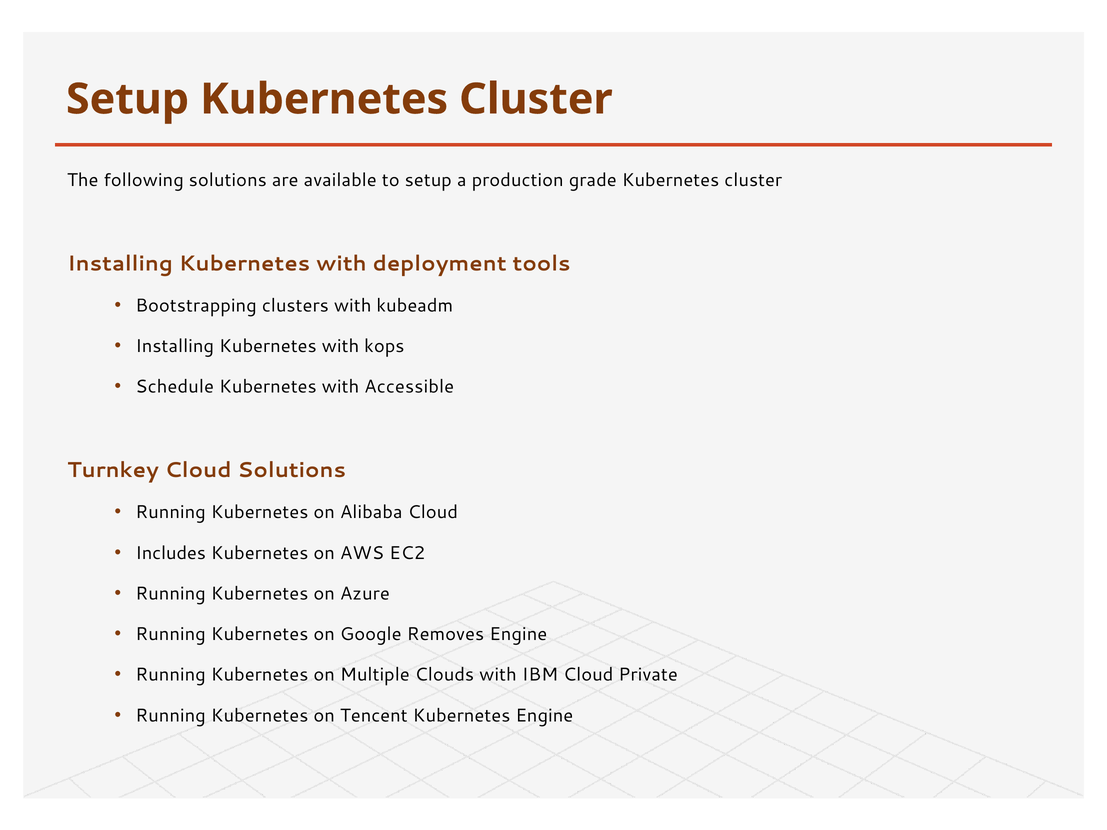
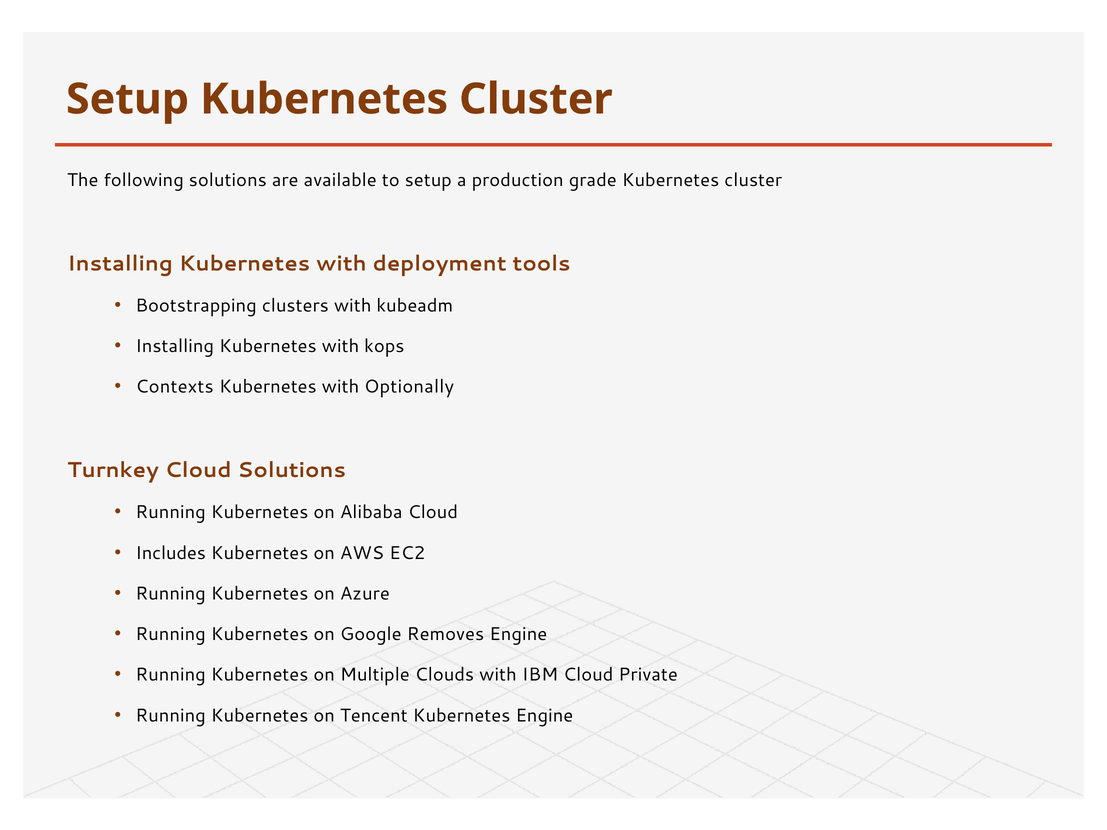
Schedule: Schedule -> Contexts (175, 387)
Accessible: Accessible -> Optionally (409, 387)
